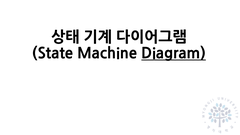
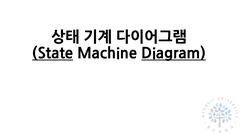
State underline: none -> present (53, 54)
